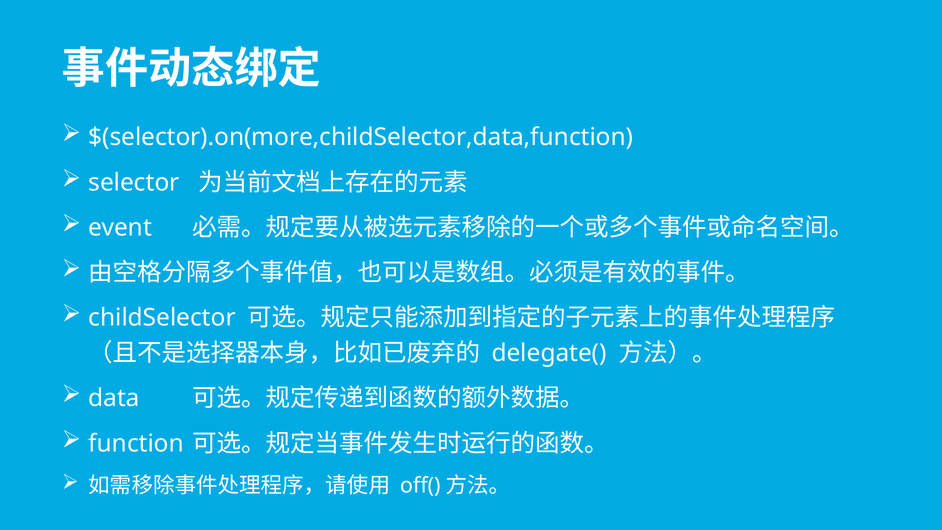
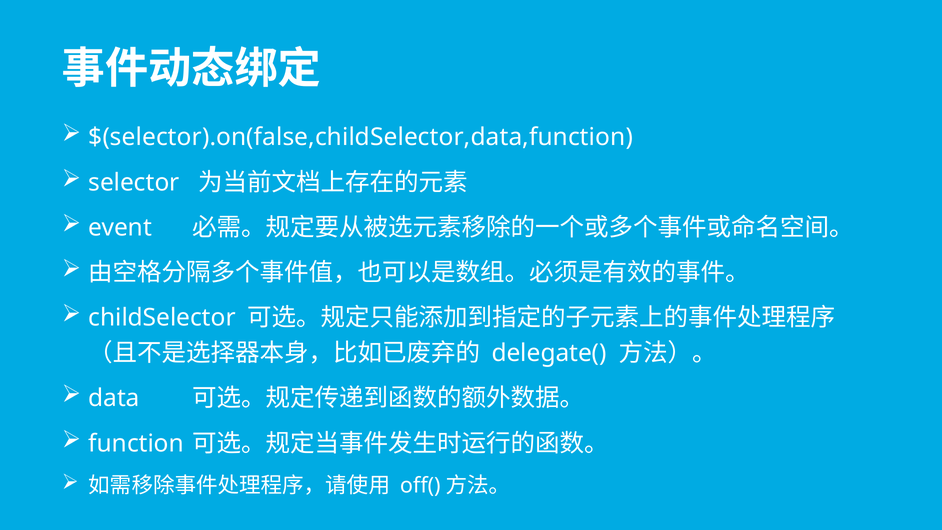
$(selector).on(more,childSelector,data,function: $(selector).on(more,childSelector,data,function -> $(selector).on(false,childSelector,data,function (361, 137)
